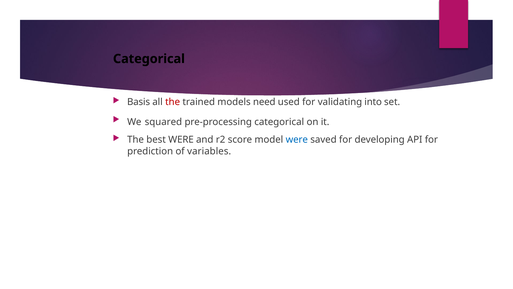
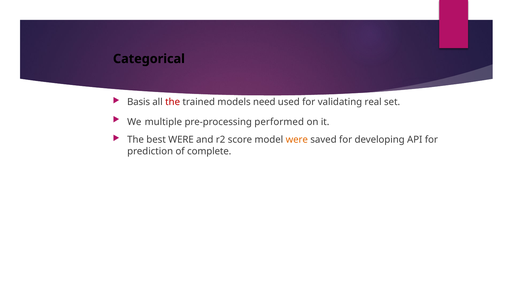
into: into -> real (373, 102)
squared: squared -> multiple (163, 122)
pre-processing categorical: categorical -> performed (279, 122)
were colour: blue -> orange (297, 139)
variables: variables -> complete (209, 151)
